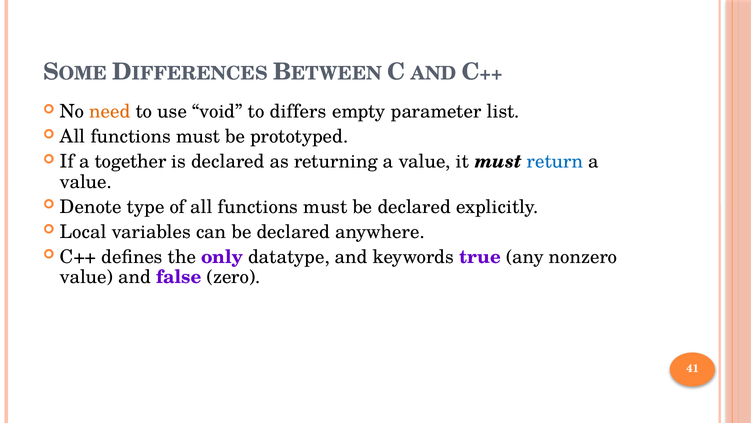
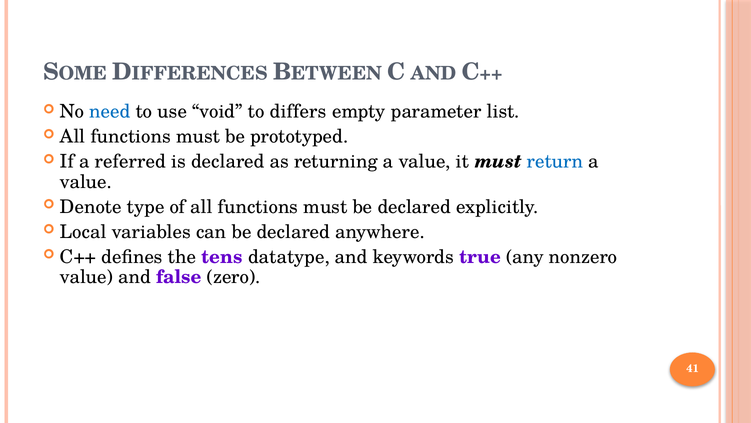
need colour: orange -> blue (110, 111)
together: together -> referred (130, 161)
only: only -> tens (222, 256)
